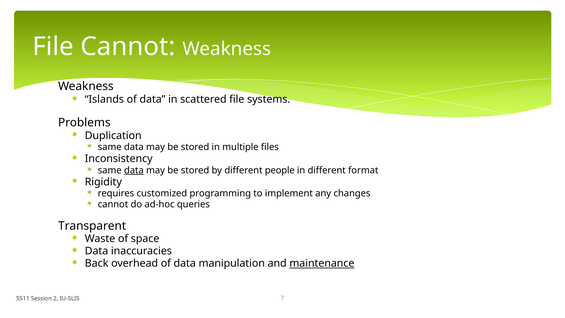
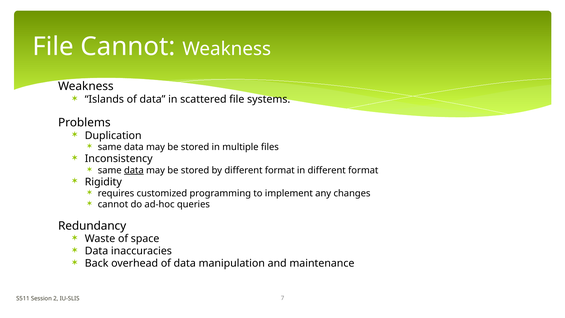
by different people: people -> format (280, 170)
Transparent: Transparent -> Redundancy (92, 226)
maintenance underline: present -> none (322, 263)
